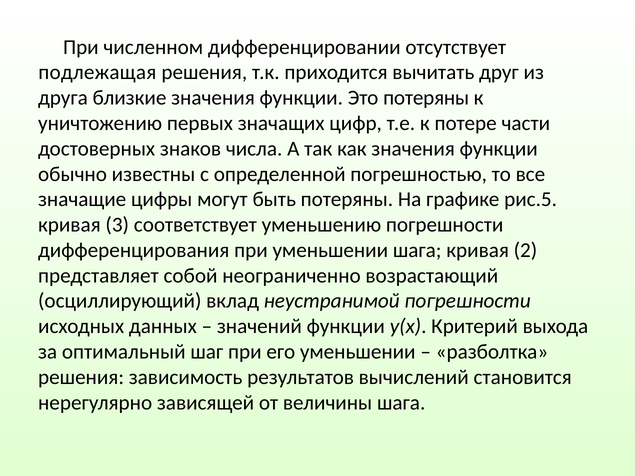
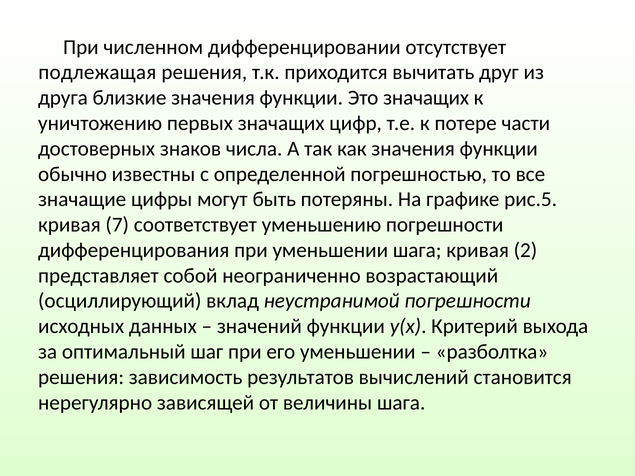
Это потеряны: потеряны -> значащих (426, 98)
3: 3 -> 7 (117, 225)
